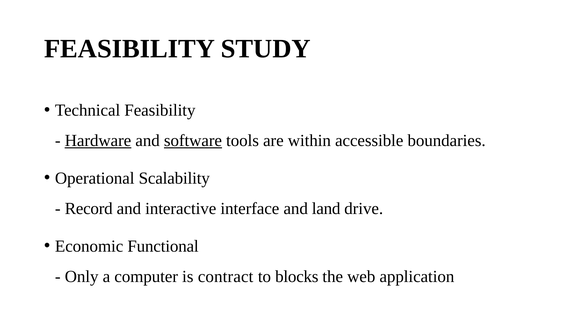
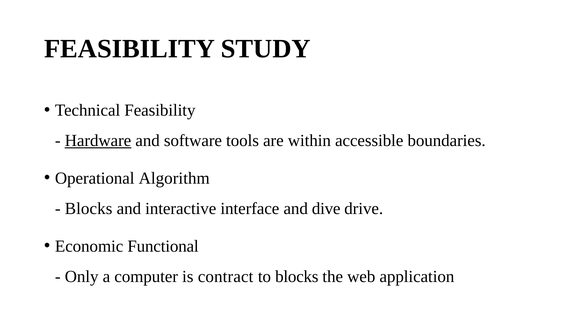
software underline: present -> none (193, 141)
Scalability: Scalability -> Algorithm (174, 178)
Record: Record -> Blocks (89, 208)
land: land -> dive (326, 208)
